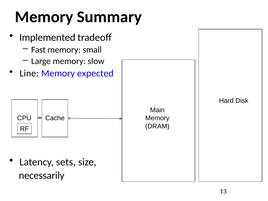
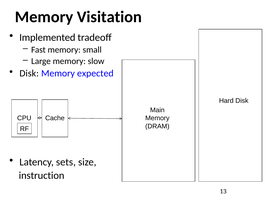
Summary: Summary -> Visitation (109, 17)
Line: Line -> Disk (29, 73)
necessarily: necessarily -> instruction (42, 175)
